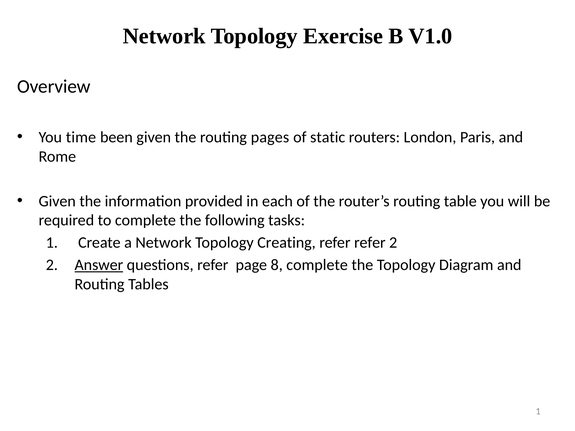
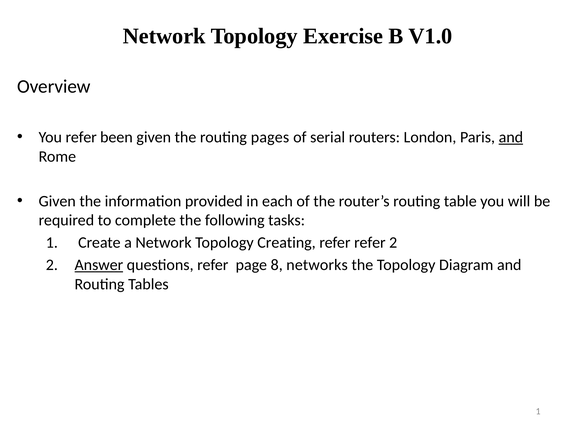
You time: time -> refer (81, 137)
static: static -> serial (328, 137)
and underline: none -> present (511, 137)
8 complete: complete -> networks (317, 265)
